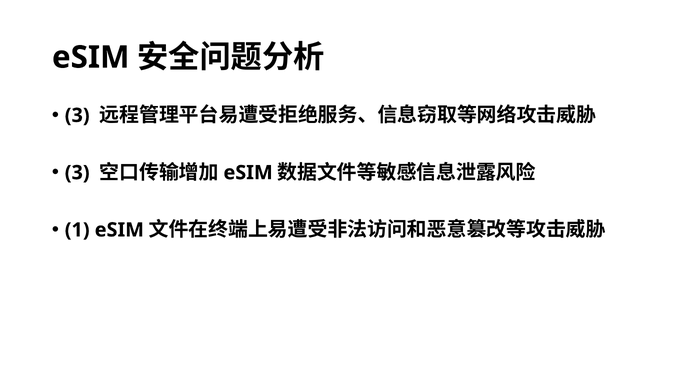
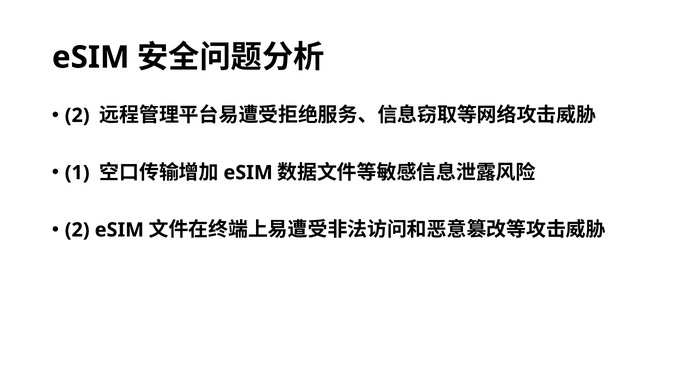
3: 3 -> 2 (77, 115)
3: 3 -> 1 (77, 172)
1: 1 -> 2 (77, 230)
